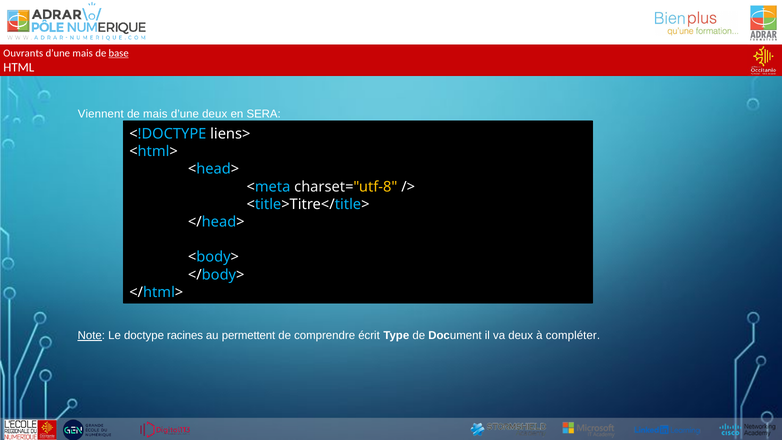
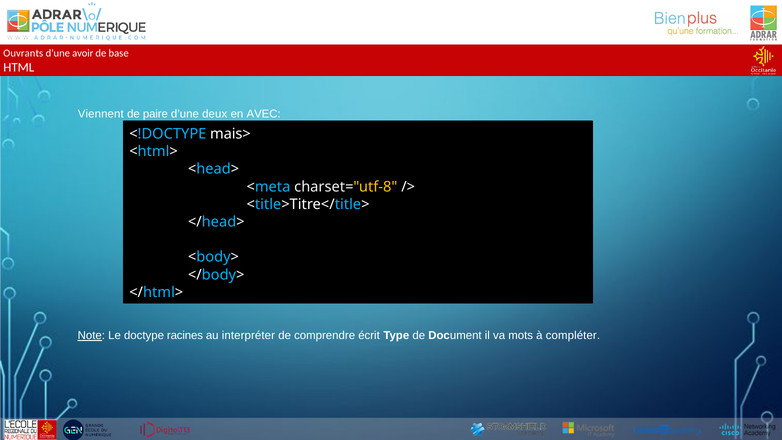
d’une mais: mais -> avoir (83, 53)
base underline: present -> none (119, 53)
de mais: mais -> paire (155, 114)
SERA: SERA -> AVEC (264, 114)
liens>: liens> -> mais> (230, 134)
permettent: permettent -> interpréter (248, 335)
va deux: deux -> mots (521, 335)
